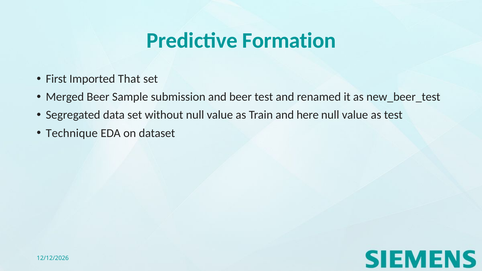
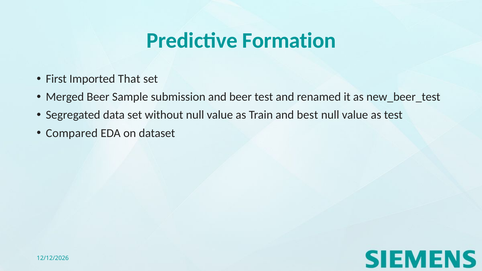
here: here -> best (307, 115)
Technique: Technique -> Compared (72, 133)
